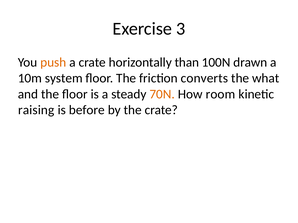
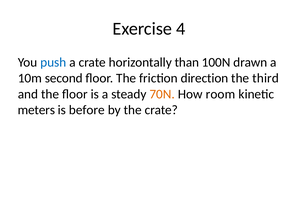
3: 3 -> 4 (181, 29)
push colour: orange -> blue (53, 63)
system: system -> second (64, 78)
converts: converts -> direction (205, 78)
what: what -> third (266, 78)
raising: raising -> meters (36, 110)
